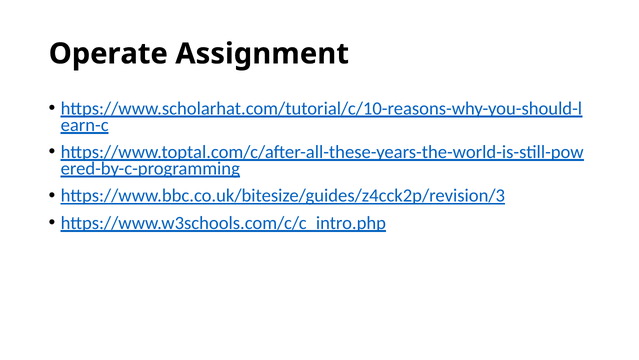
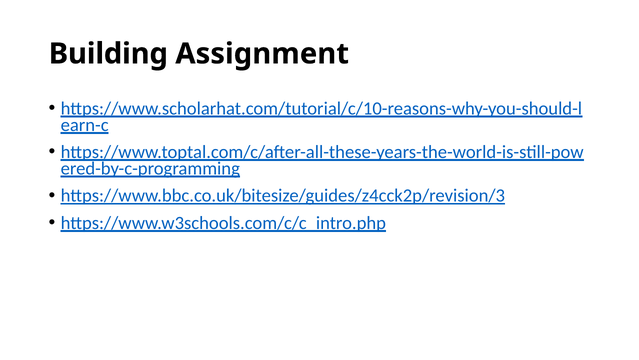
Operate: Operate -> Building (108, 54)
